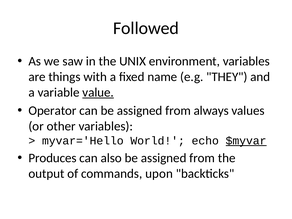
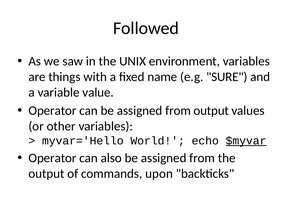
THEY: THEY -> SURE (227, 77)
value underline: present -> none (98, 92)
from always: always -> output (211, 111)
Produces: Produces -> Operator (52, 158)
